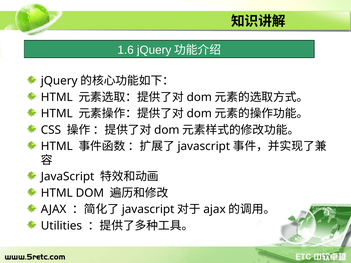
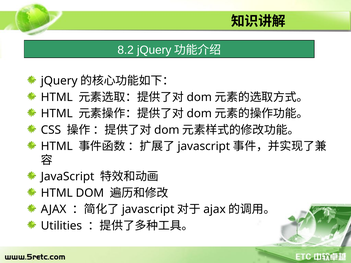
1.6: 1.6 -> 8.2 (126, 50)
